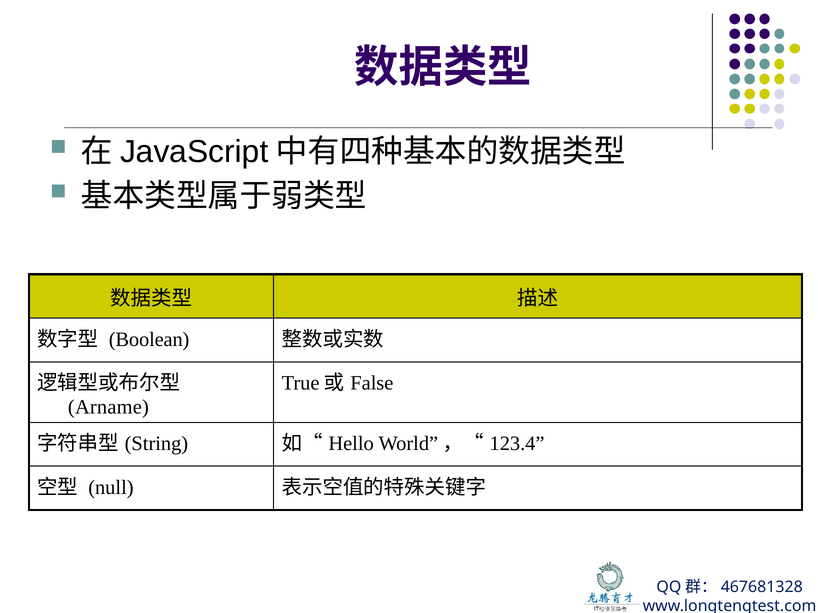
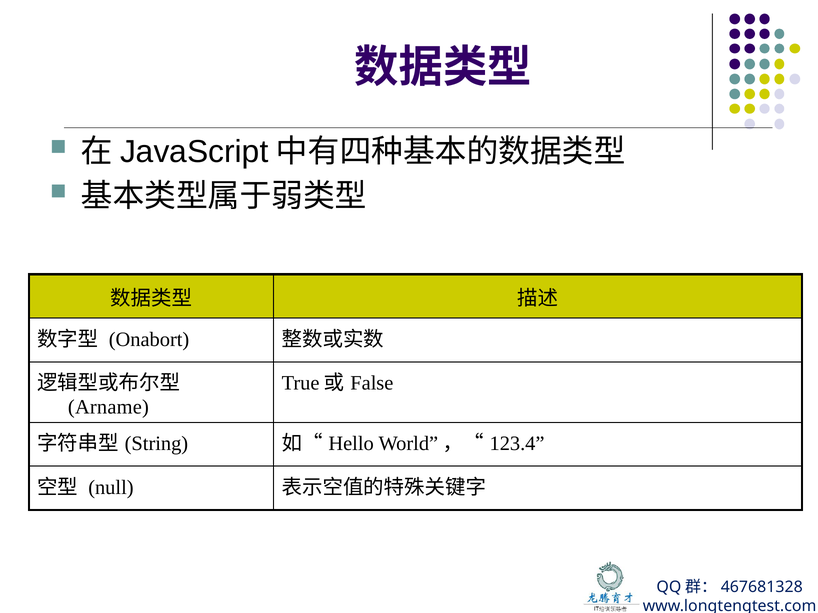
Boolean: Boolean -> Onabort (149, 340)
